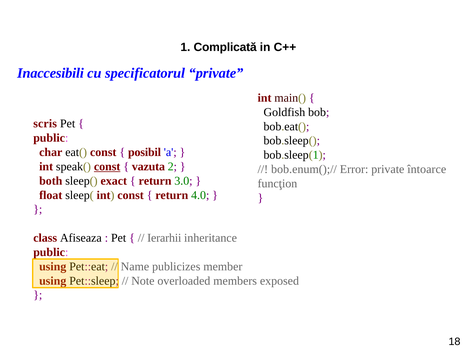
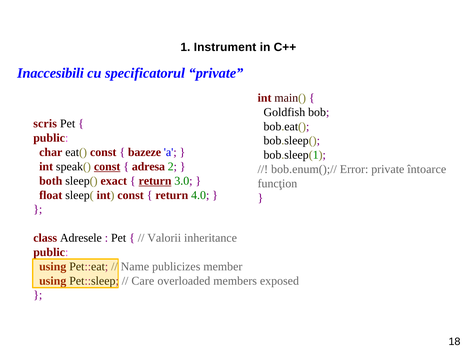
Complicată: Complicată -> Instrument (225, 47)
posibil: posibil -> bazeze (145, 152)
vazuta: vazuta -> adresa (148, 167)
return underline: none -> present (155, 181)
Afiseaza: Afiseaza -> Adresele (81, 238)
Ierarhii: Ierarhii -> Valorii (164, 238)
Note: Note -> Care (143, 281)
